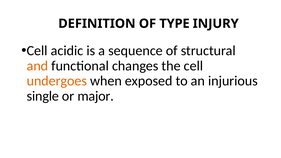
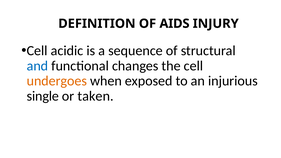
TYPE: TYPE -> AIDS (174, 24)
and colour: orange -> blue (37, 66)
major: major -> taken (96, 96)
